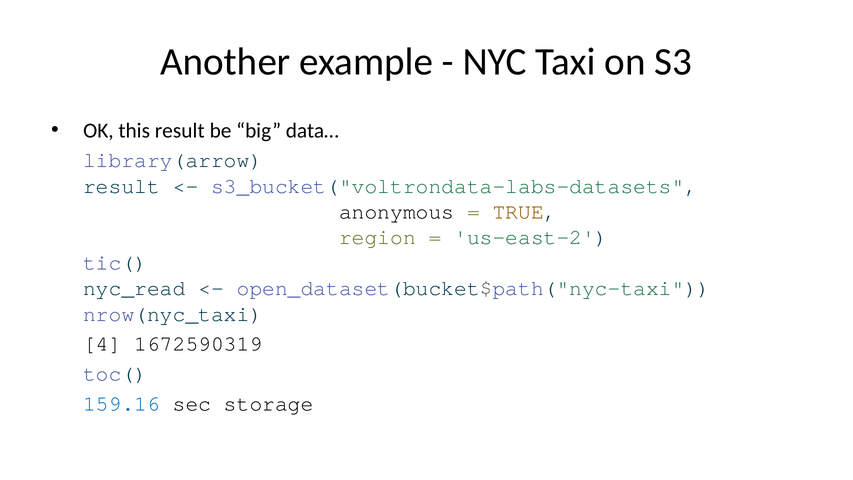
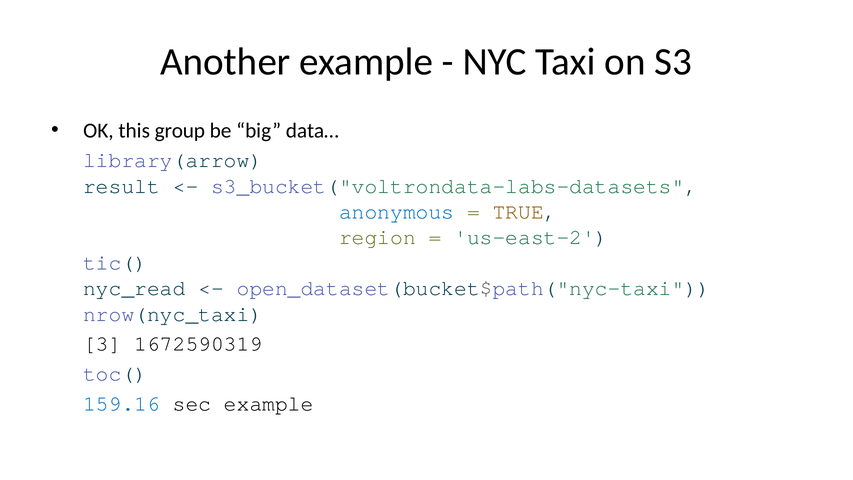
this result: result -> group (180, 131)
anonymous colour: black -> blue (397, 212)
4: 4 -> 3 (102, 344)
sec storage: storage -> example (269, 403)
